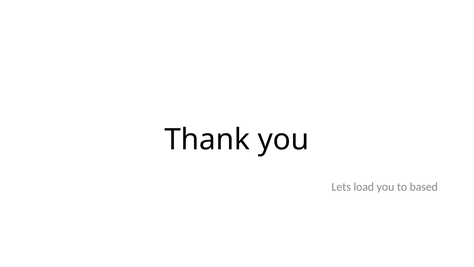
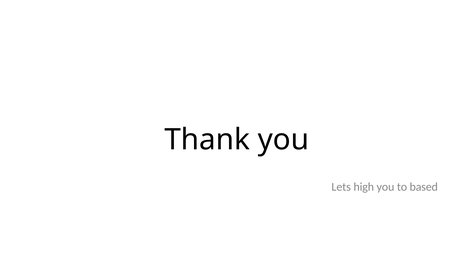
load: load -> high (364, 187)
